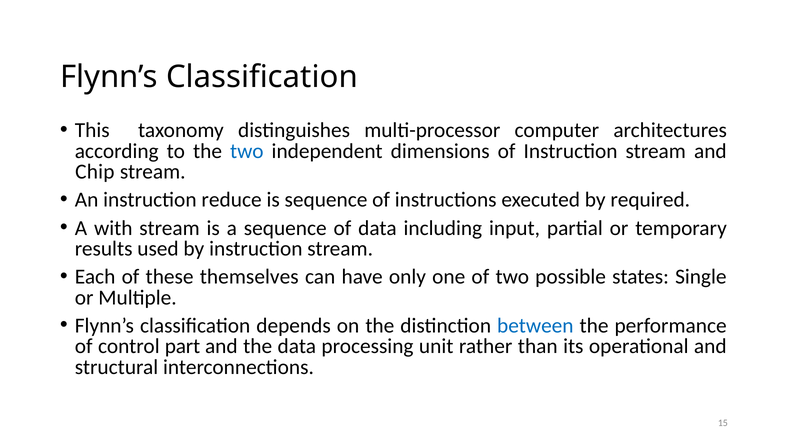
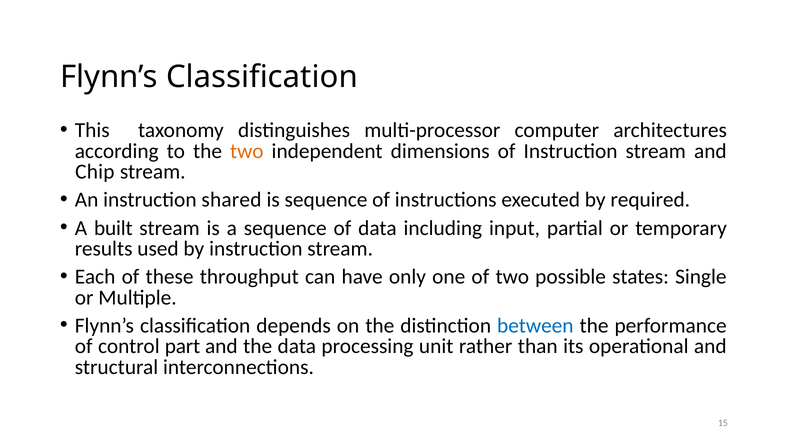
two colour: blue -> orange (247, 151)
reduce: reduce -> shared (231, 200)
with: with -> built (113, 228)
themselves: themselves -> throughput (249, 277)
